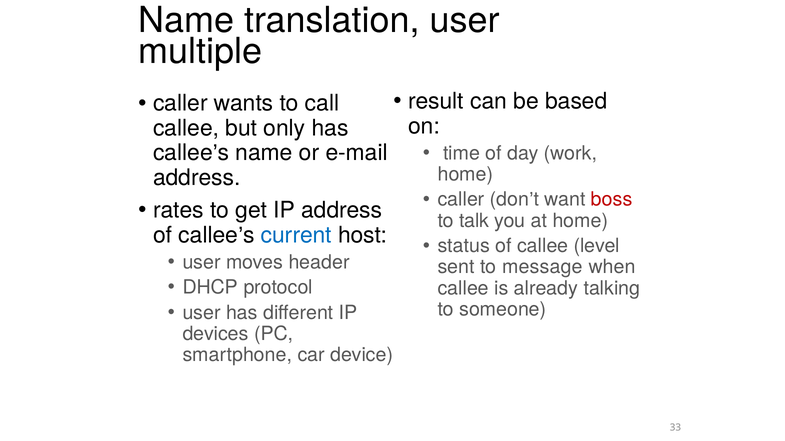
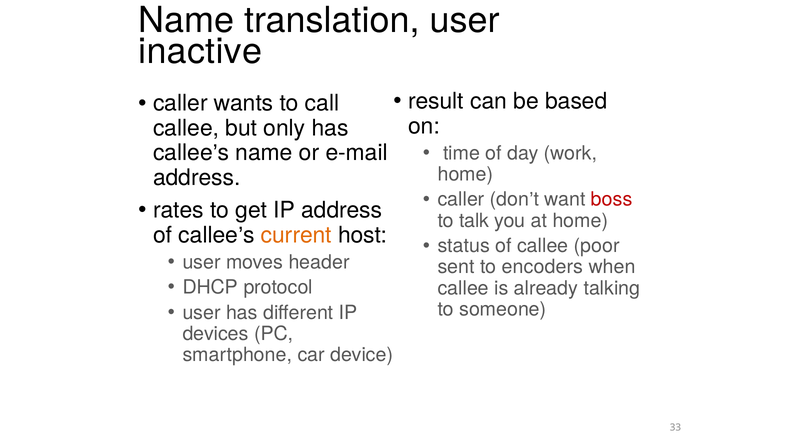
multiple: multiple -> inactive (200, 52)
current colour: blue -> orange (296, 235)
level: level -> poor (597, 246)
message: message -> encoders (542, 267)
